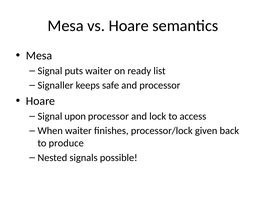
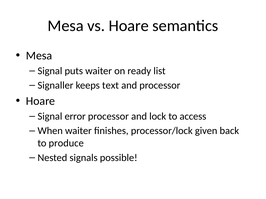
safe: safe -> text (110, 86)
upon: upon -> error (75, 117)
